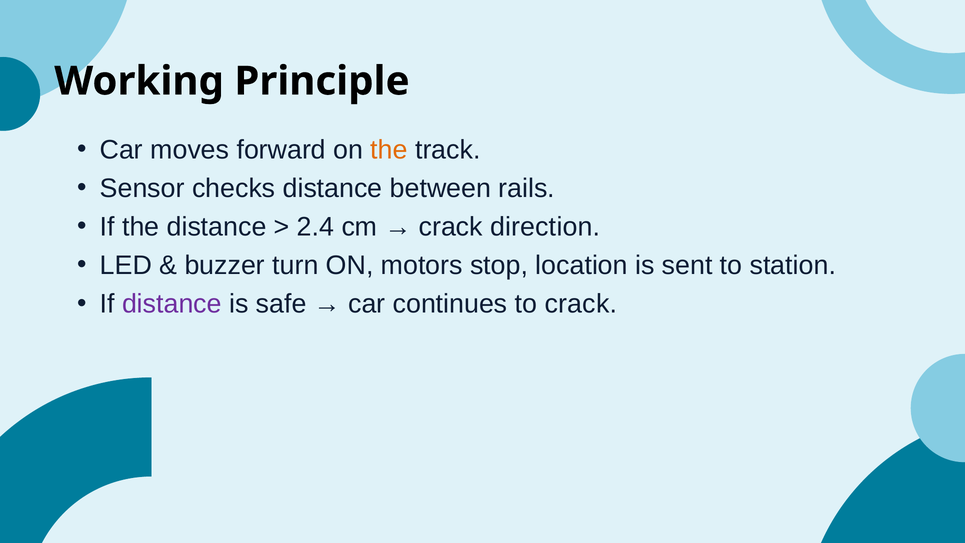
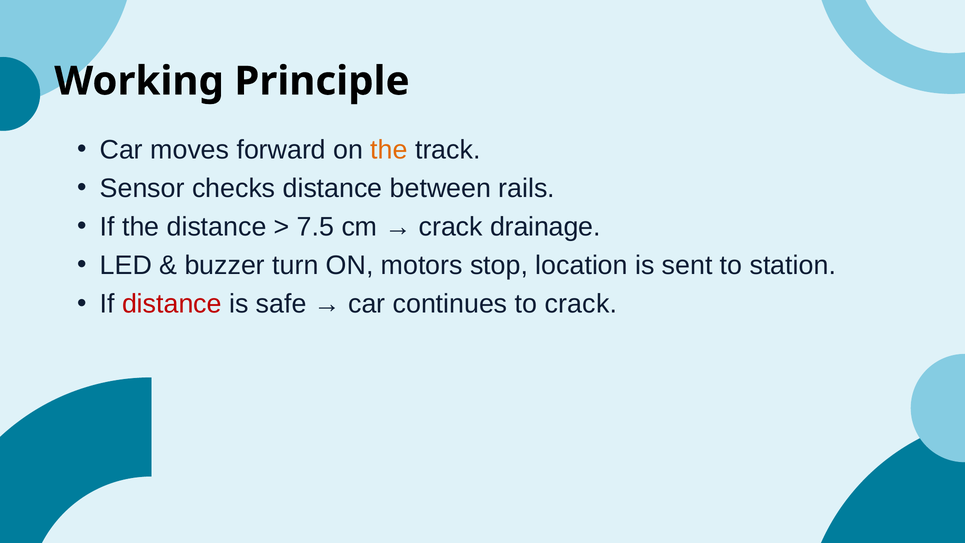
2.4: 2.4 -> 7.5 (315, 227)
direction: direction -> drainage (545, 227)
distance colour: purple -> red (172, 304)
